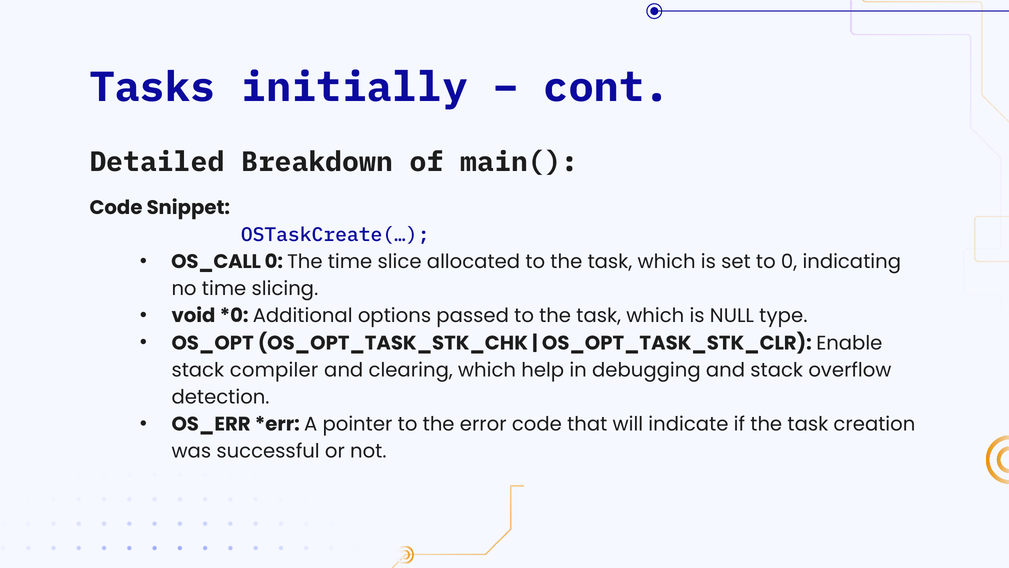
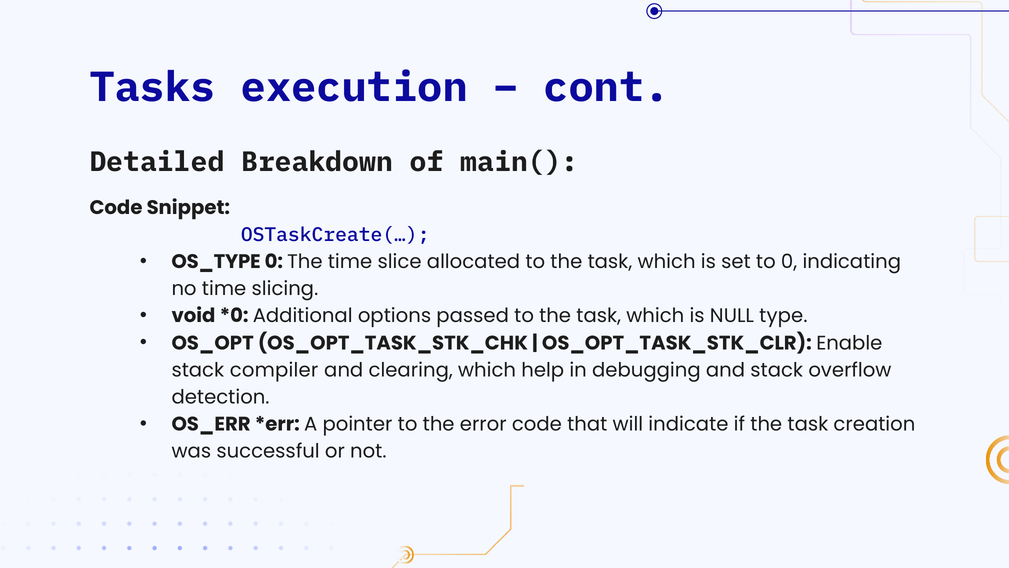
initially: initially -> execution (354, 87)
OS_CALL: OS_CALL -> OS_TYPE (216, 262)
